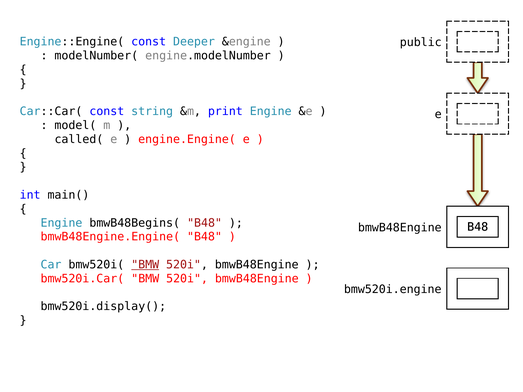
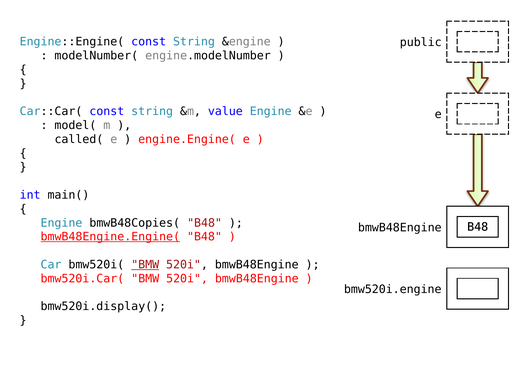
Engine::Engine( const Deeper: Deeper -> String (194, 42)
print: print -> value (225, 111)
bmwB48Begins(: bmwB48Begins( -> bmwB48Copies( (135, 223)
bmwB48Engine.Engine( underline: none -> present (110, 237)
